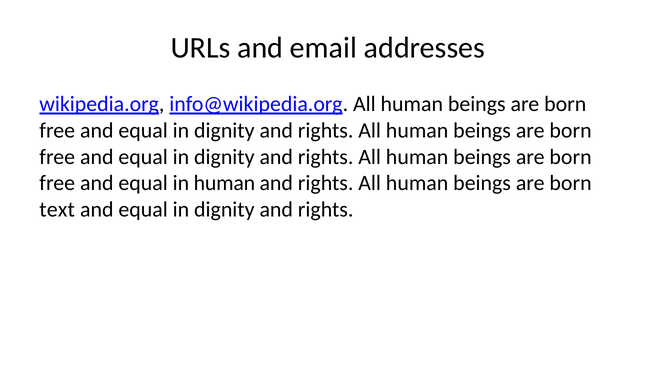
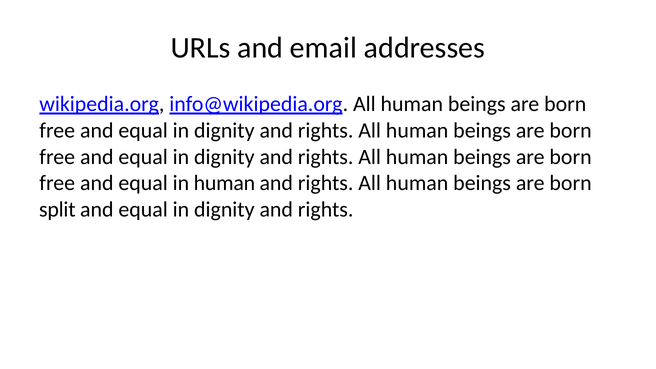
text: text -> split (57, 209)
